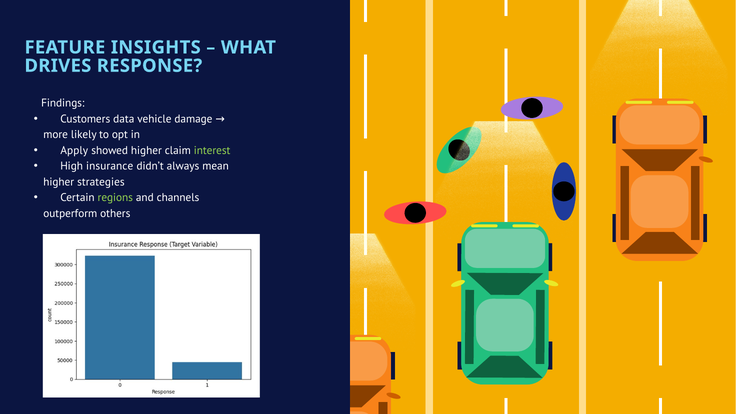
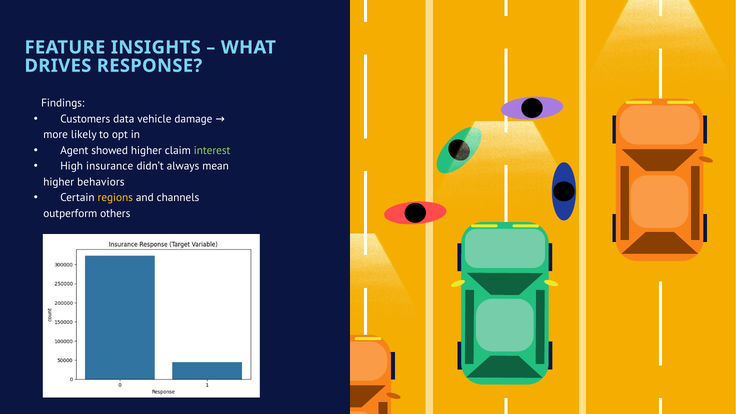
Apply: Apply -> Agent (74, 150)
strategies: strategies -> behaviors (101, 182)
regions colour: light green -> yellow (115, 198)
